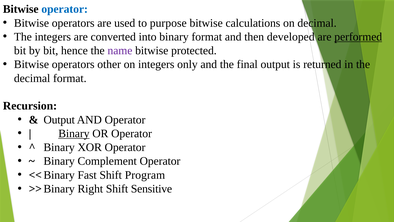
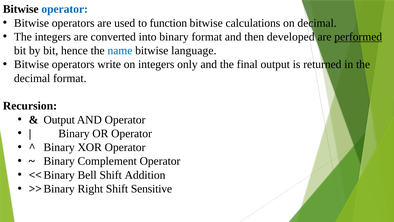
purpose: purpose -> function (168, 23)
name colour: purple -> blue (120, 51)
protected: protected -> language (194, 51)
other: other -> write (109, 64)
Binary underline: present -> none (74, 133)
Fast: Fast -> Bell (87, 175)
Program: Program -> Addition (145, 175)
